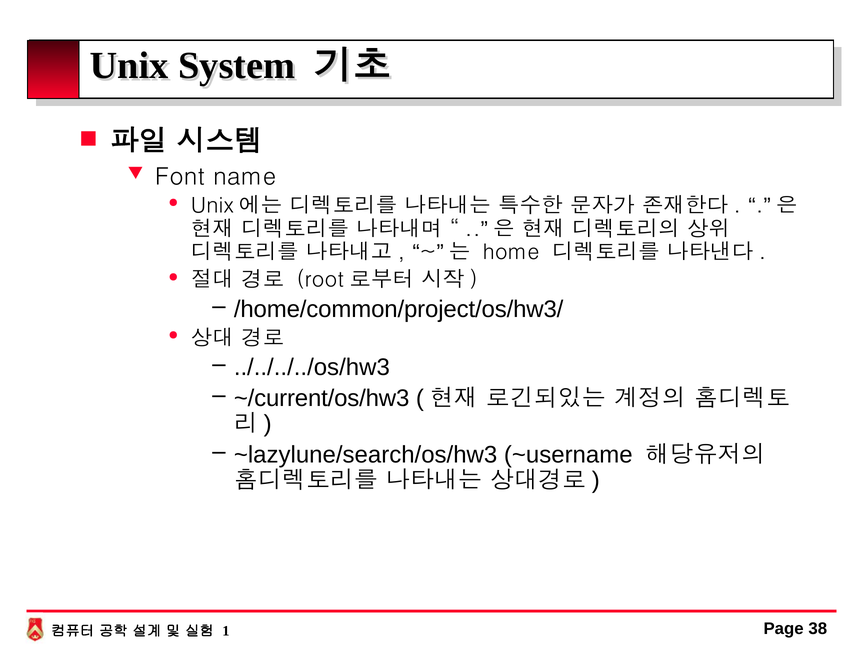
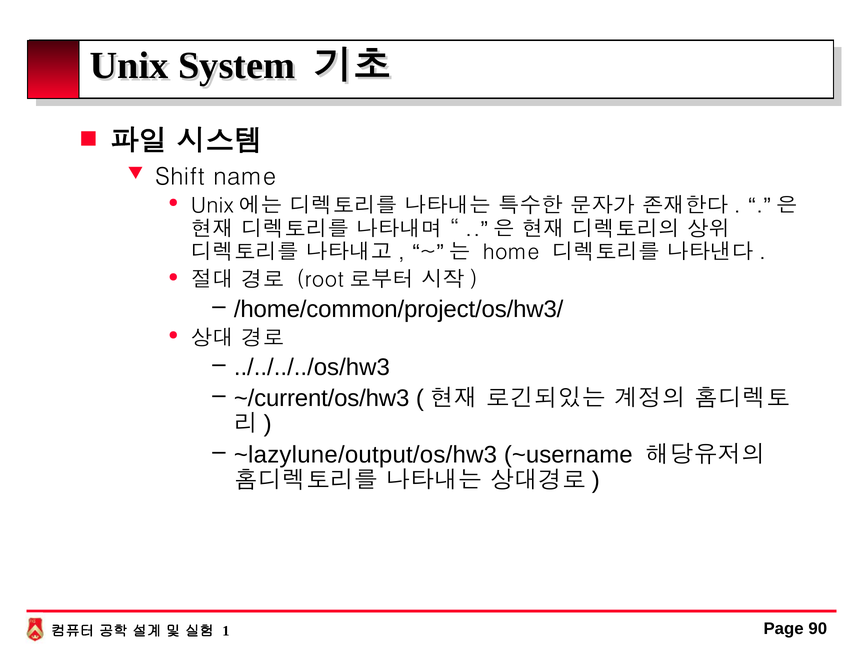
Font: Font -> Shift (180, 177)
~lazylune/search/os/hw3: ~lazylune/search/os/hw3 -> ~lazylune/output/os/hw3 (365, 455)
38: 38 -> 90 (818, 629)
